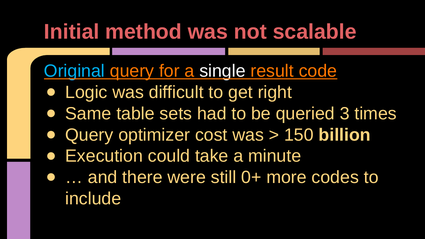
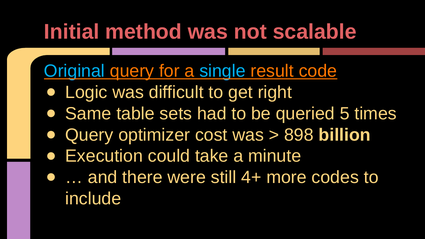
single colour: white -> light blue (222, 71)
3: 3 -> 5 (345, 114)
150: 150 -> 898 (299, 135)
0+: 0+ -> 4+ (251, 177)
